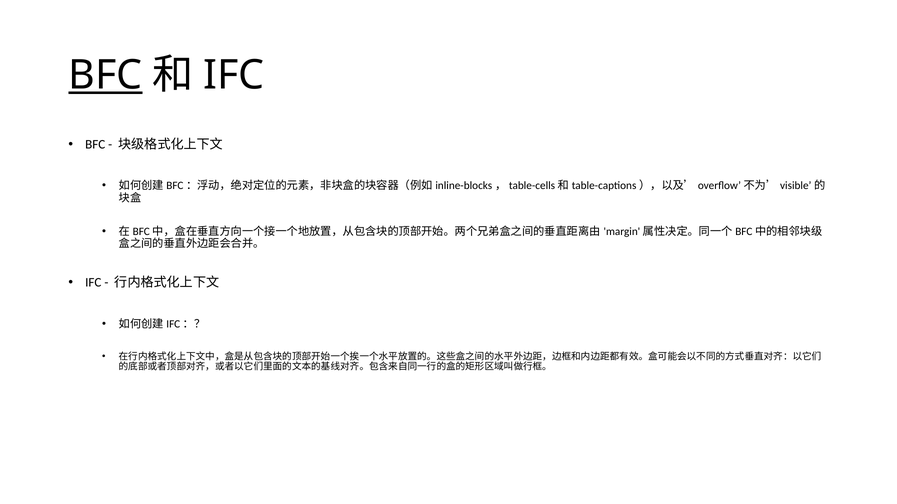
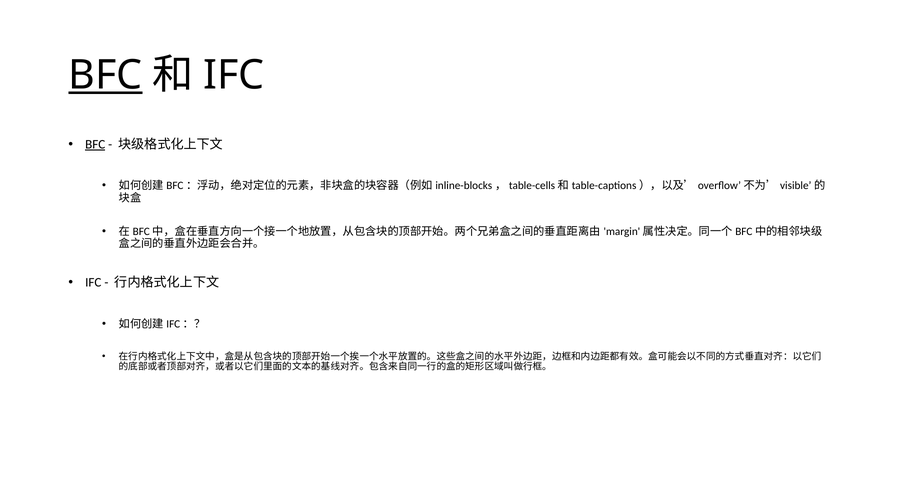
BFC underline: none -> present (95, 145)
